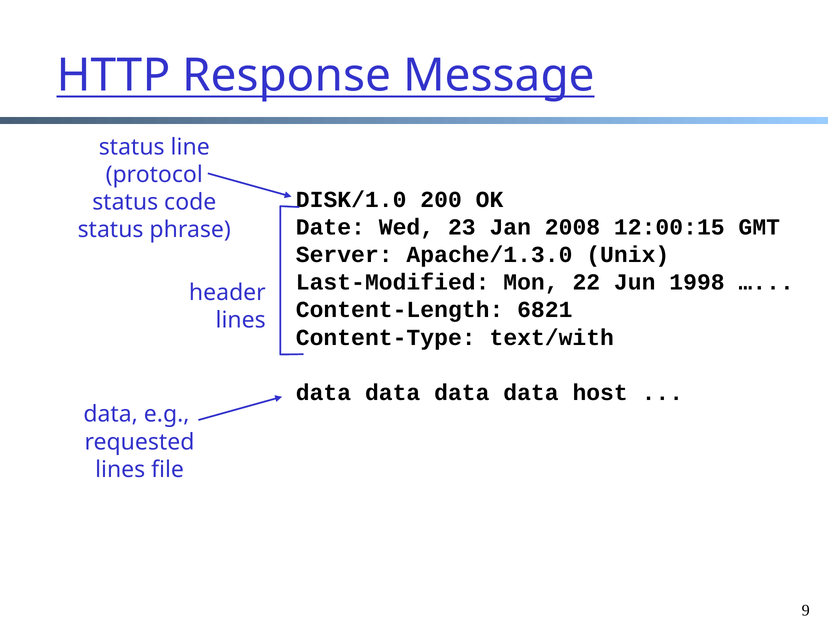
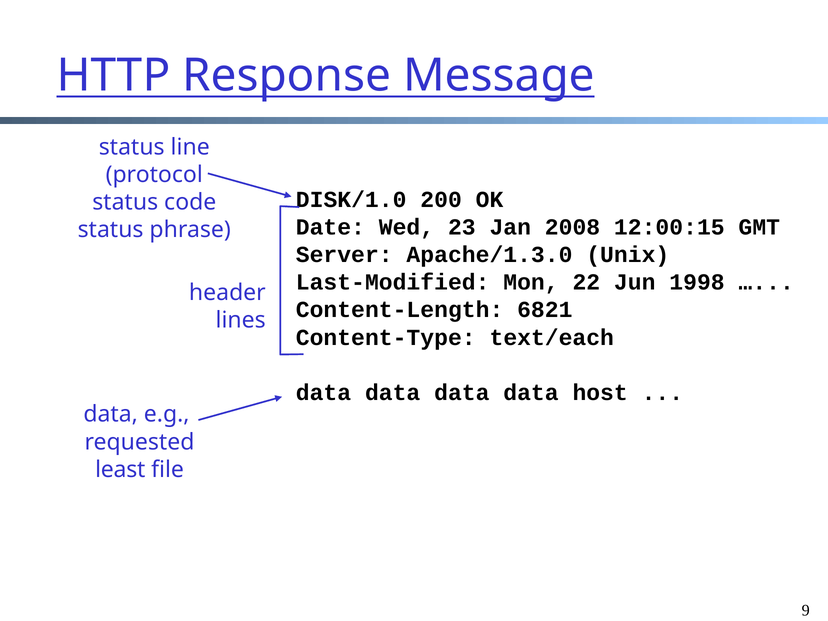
text/with: text/with -> text/each (552, 337)
lines: lines -> least (120, 470)
